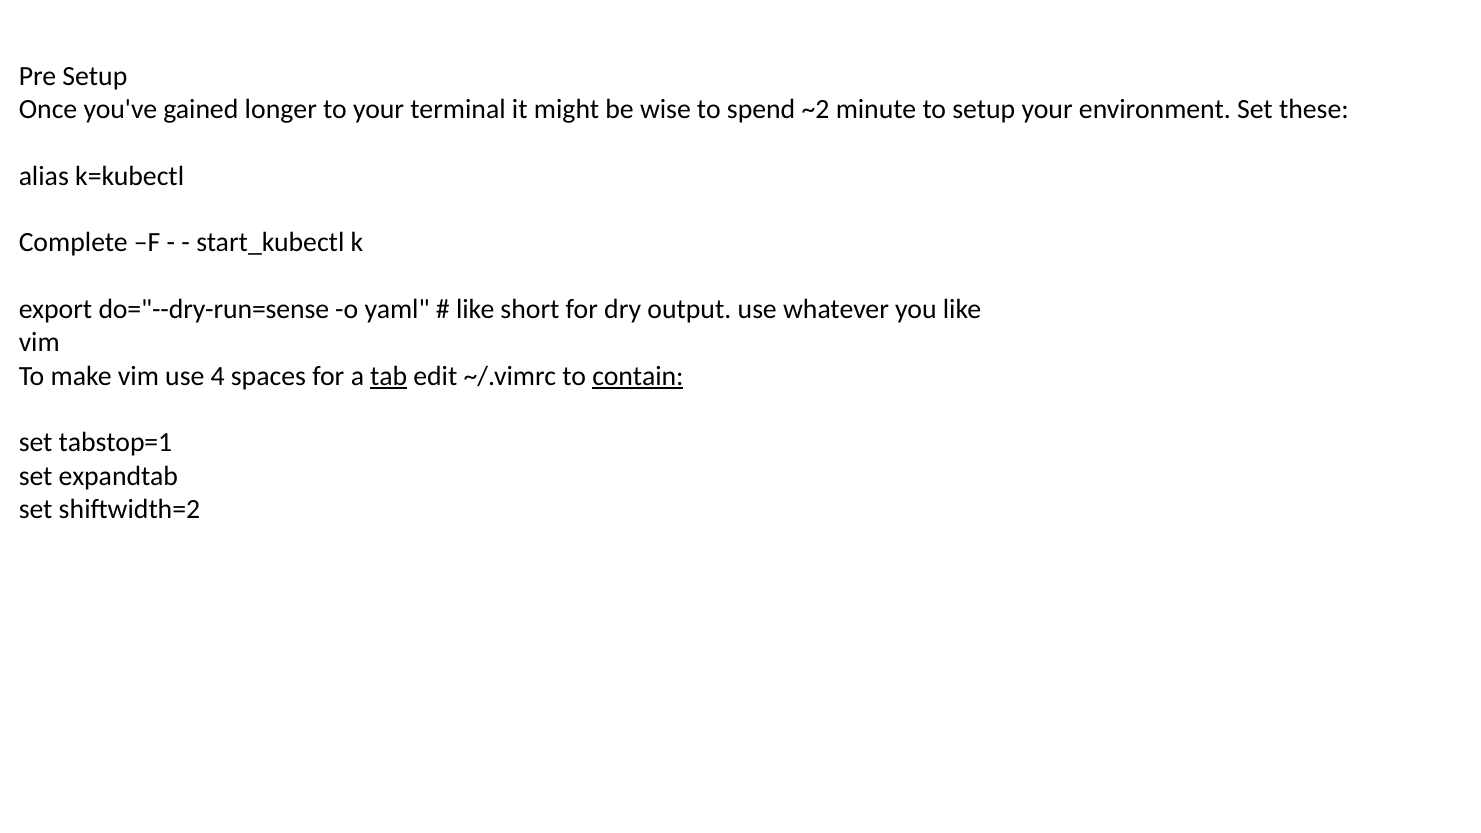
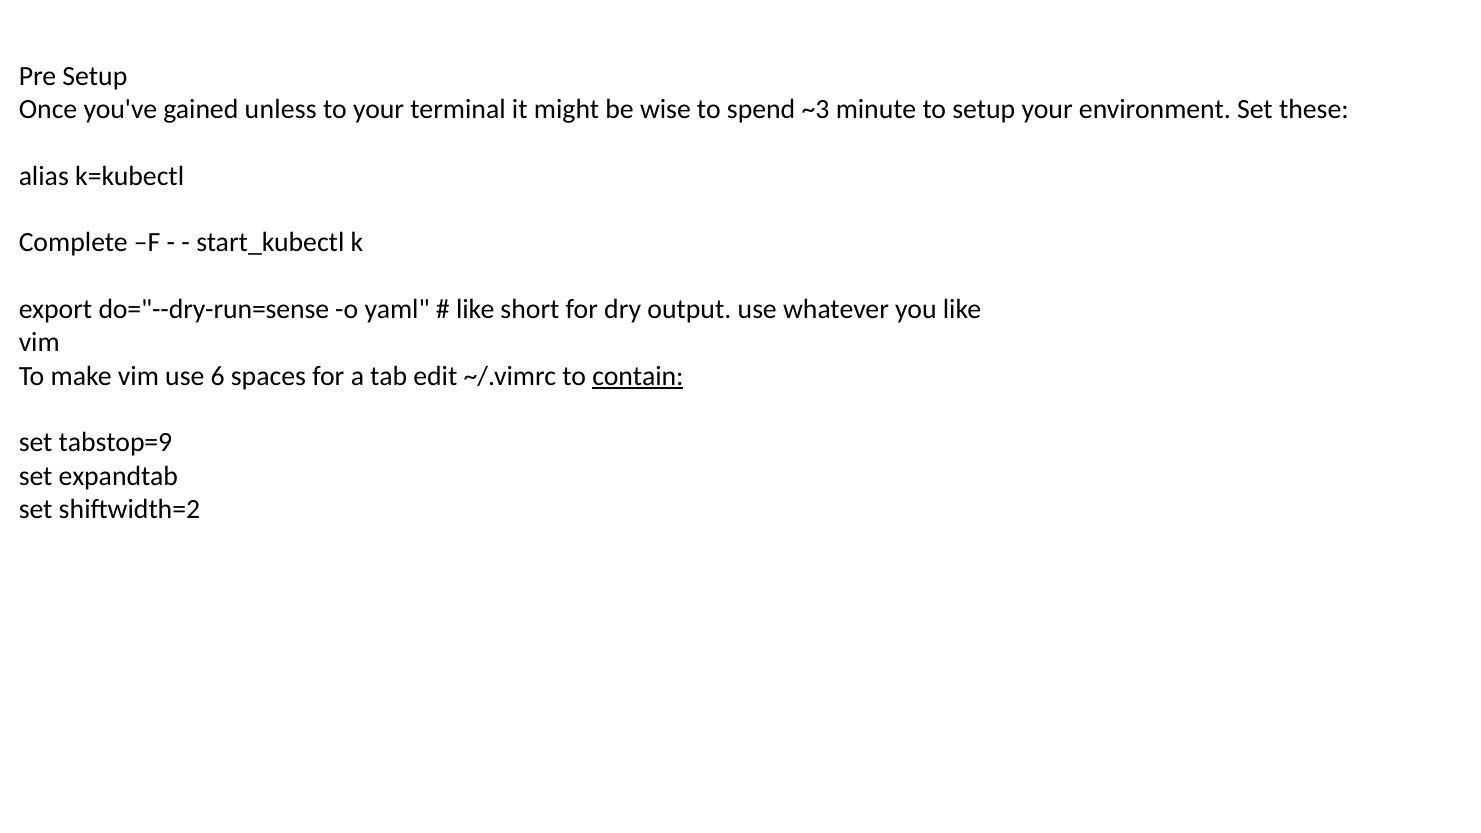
longer: longer -> unless (281, 109)
~2: ~2 -> ~3 (816, 109)
4: 4 -> 6 (218, 376)
tab underline: present -> none (389, 376)
tabstop=1: tabstop=1 -> tabstop=9 (116, 443)
